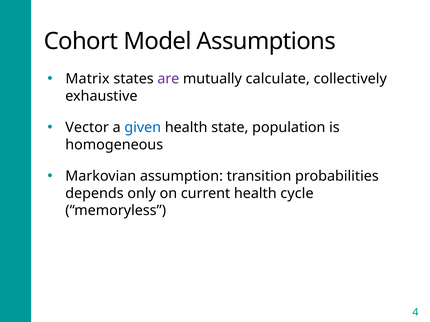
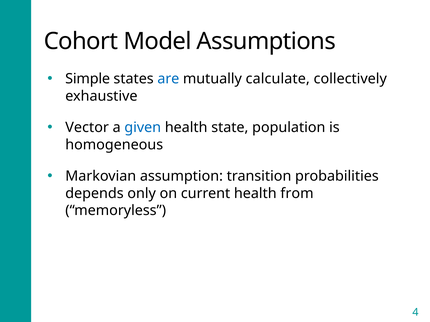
Matrix: Matrix -> Simple (88, 79)
are colour: purple -> blue (168, 79)
cycle: cycle -> from (297, 194)
